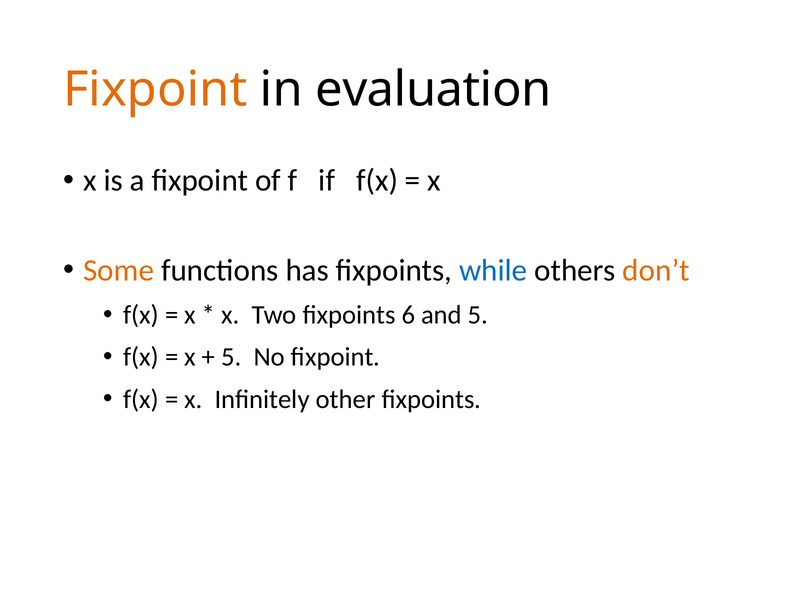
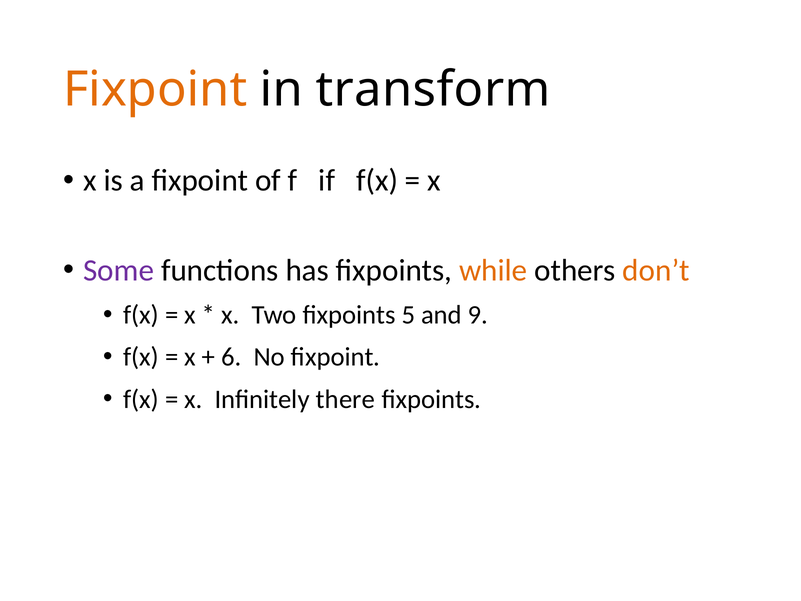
evaluation: evaluation -> transform (433, 90)
Some colour: orange -> purple (119, 270)
while colour: blue -> orange (493, 270)
6: 6 -> 5 (408, 315)
and 5: 5 -> 9 (478, 315)
5: 5 -> 6 (231, 357)
other: other -> there (345, 399)
